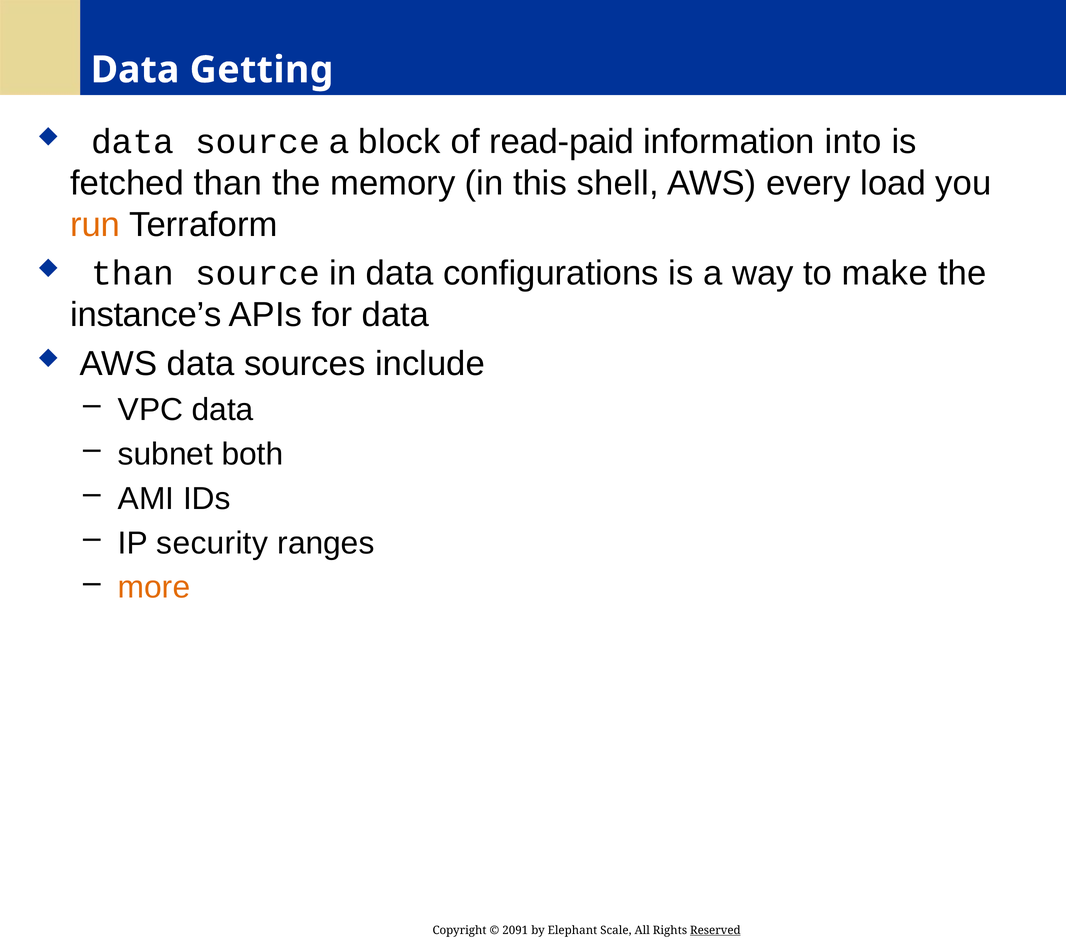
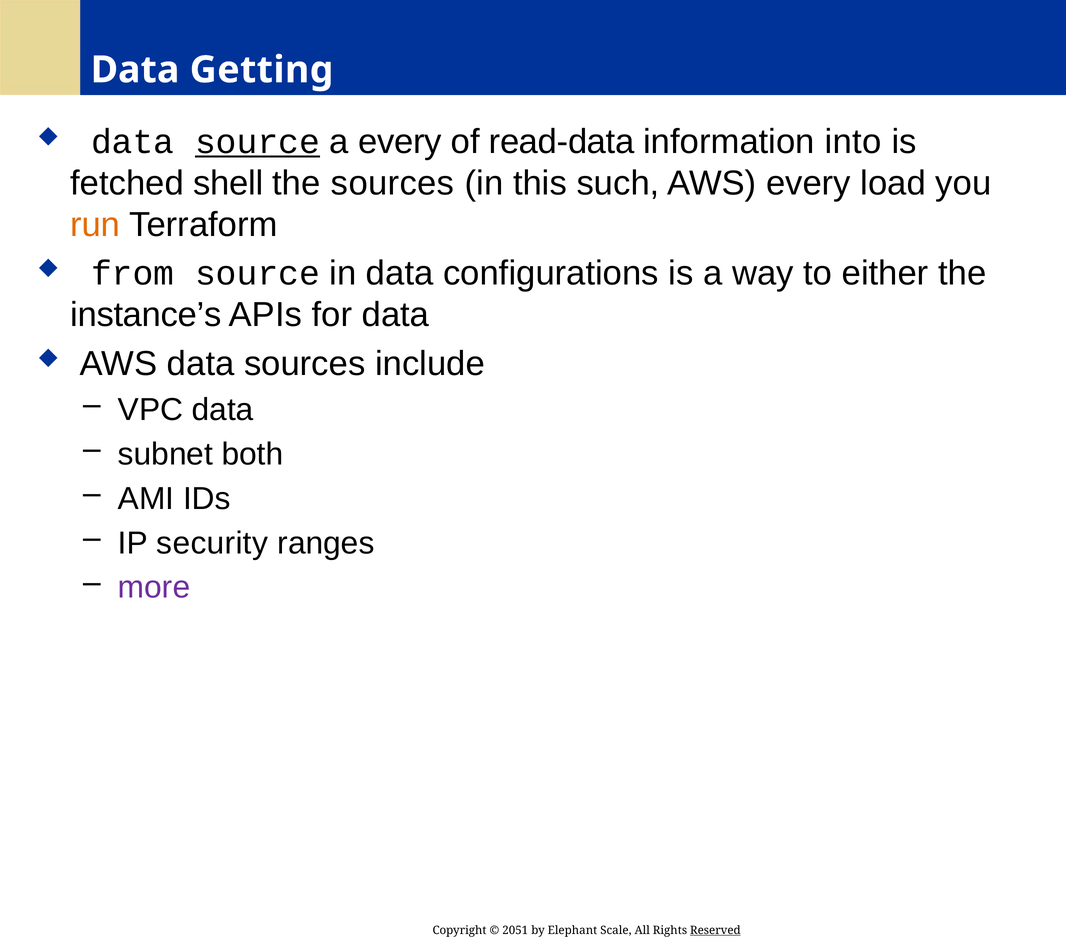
source underline: none -> present (258, 142)
a block: block -> every (400, 142)
read-paid: read-paid -> read-data (562, 142)
fetched than: than -> shell (228, 183)
the memory: memory -> sources (393, 183)
shell: shell -> such (618, 183)
than: than -> from (133, 273)
make: make -> either (885, 273)
more colour: orange -> purple (154, 587)
2091: 2091 -> 2051 (515, 930)
